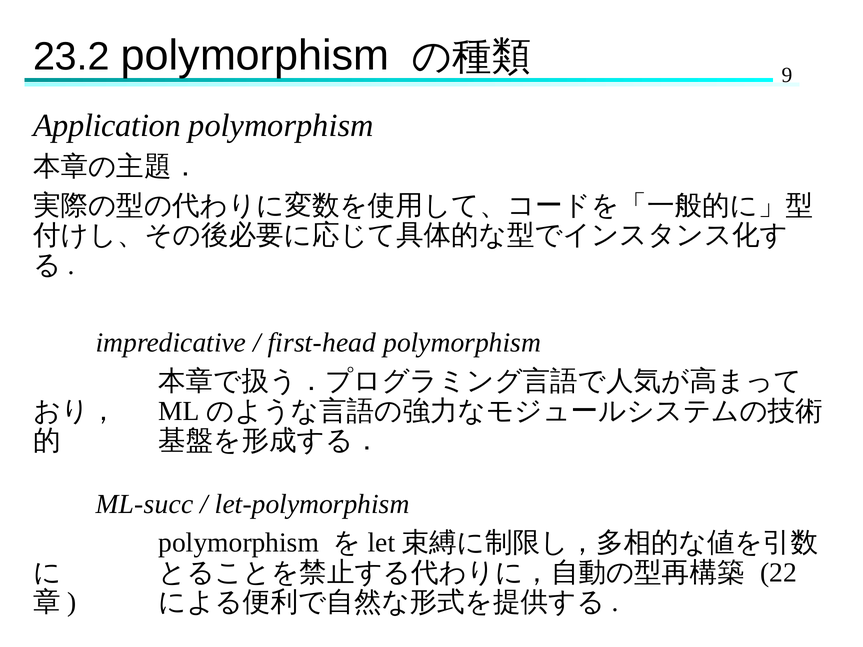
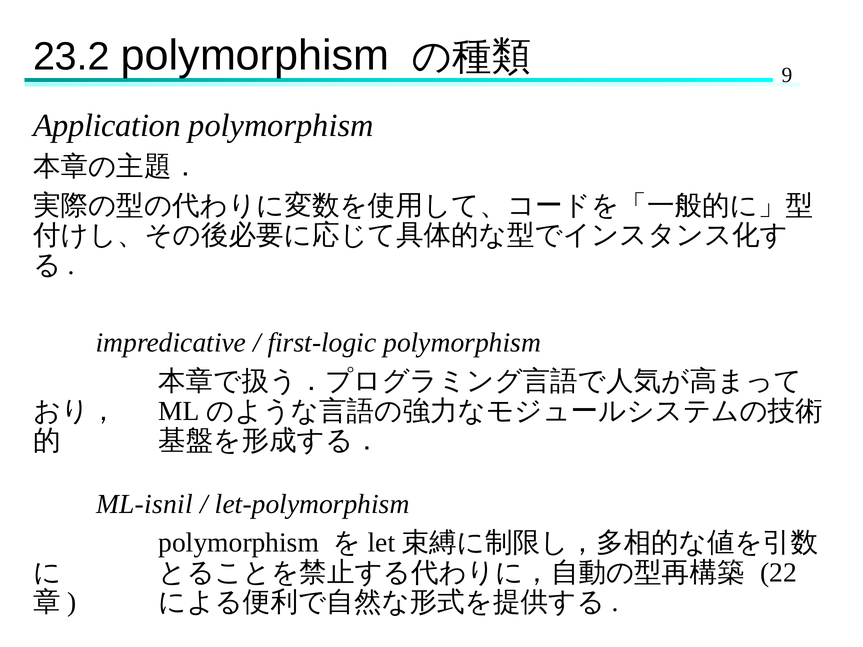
first-head: first-head -> first-logic (322, 343)
ML-succ: ML-succ -> ML-isnil (145, 504)
